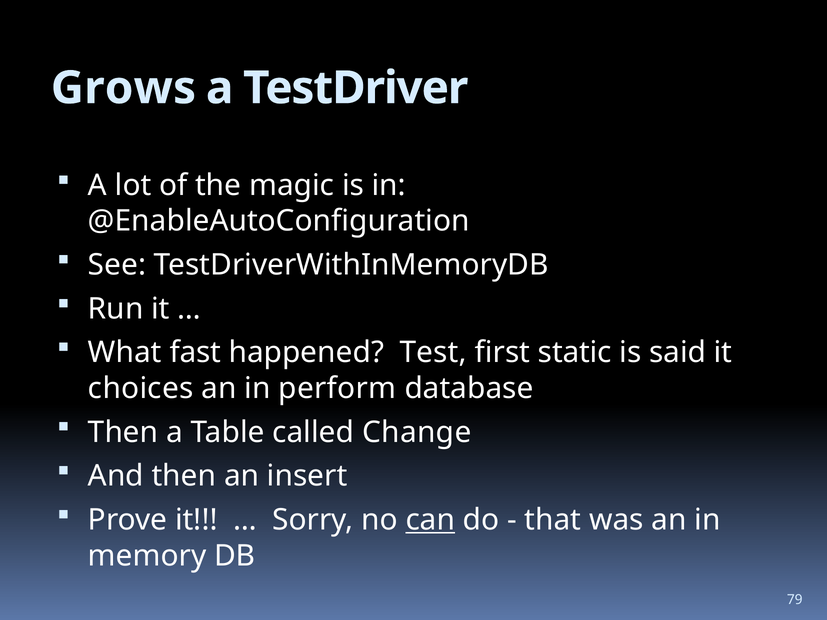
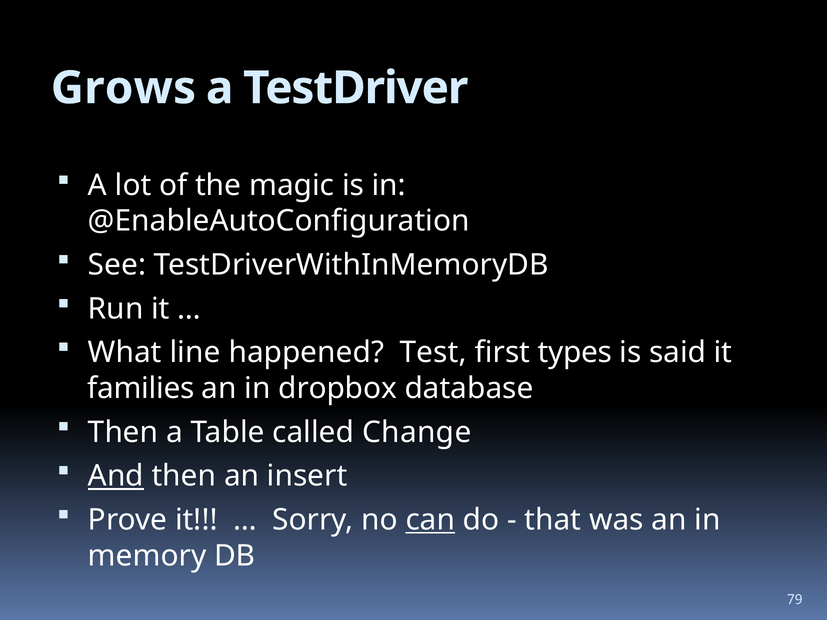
fast: fast -> line (195, 353)
static: static -> types (575, 353)
choices: choices -> families (141, 389)
perform: perform -> dropbox (338, 389)
And underline: none -> present (116, 476)
